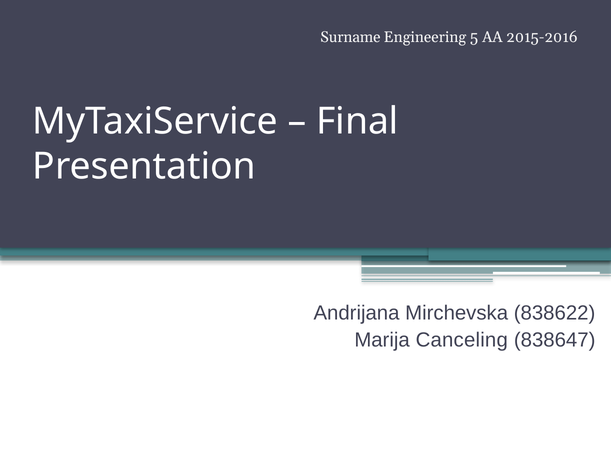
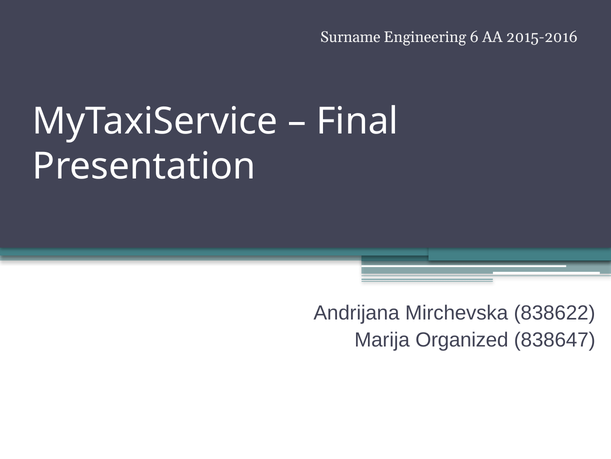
5: 5 -> 6 (474, 37)
Canceling: Canceling -> Organized (462, 340)
